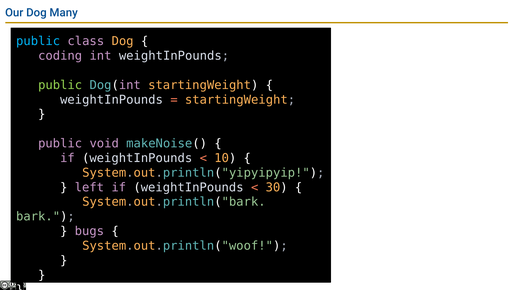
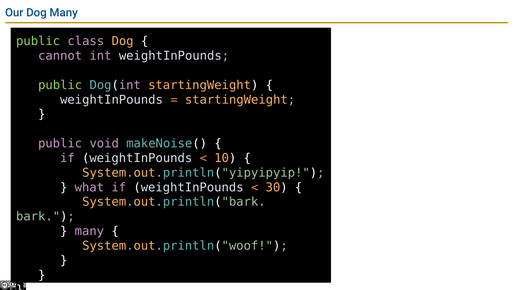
public colour: light blue -> light green (38, 41)
coding: coding -> cannot (60, 56)
left: left -> what (89, 188)
bugs: bugs -> many (89, 231)
